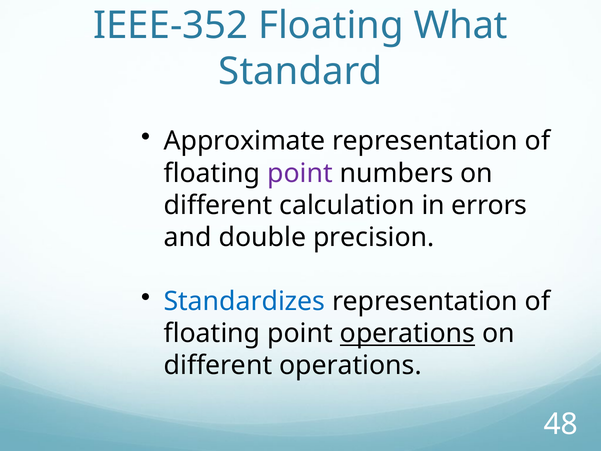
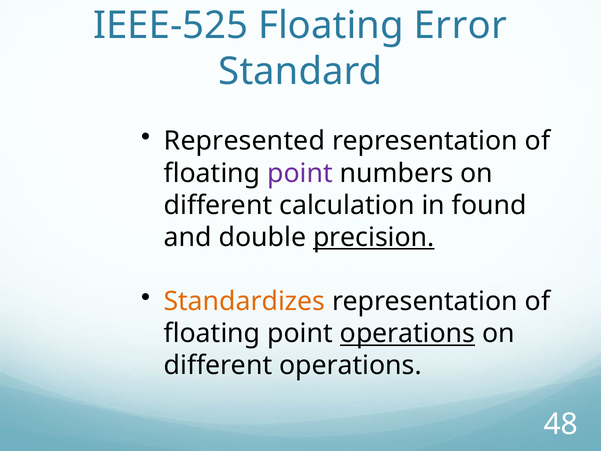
IEEE-352: IEEE-352 -> IEEE-525 (171, 25)
What: What -> Error (460, 25)
Approximate: Approximate -> Represented (244, 141)
errors: errors -> found (489, 205)
precision underline: none -> present (374, 237)
Standardizes colour: blue -> orange (245, 301)
